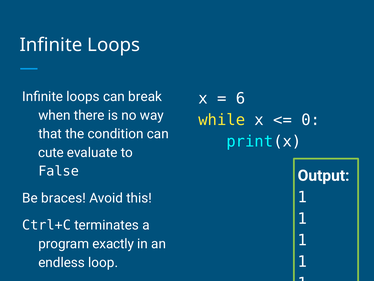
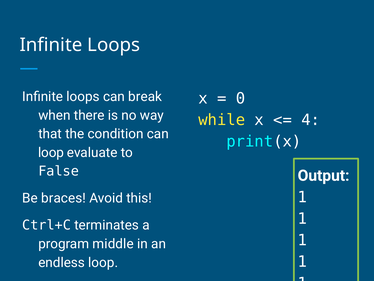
6: 6 -> 0 (240, 98)
0: 0 -> 4 (311, 120)
cute: cute -> loop (51, 152)
exactly: exactly -> middle (113, 243)
